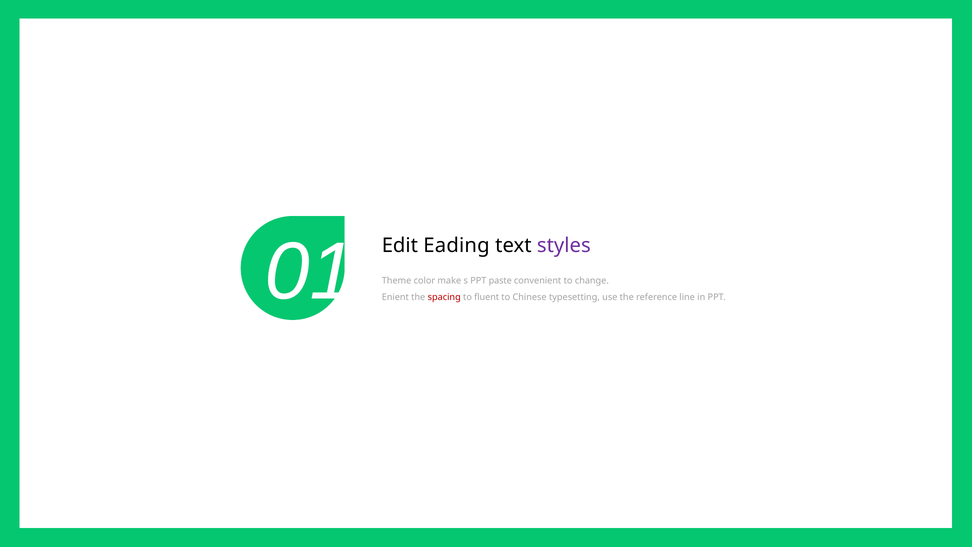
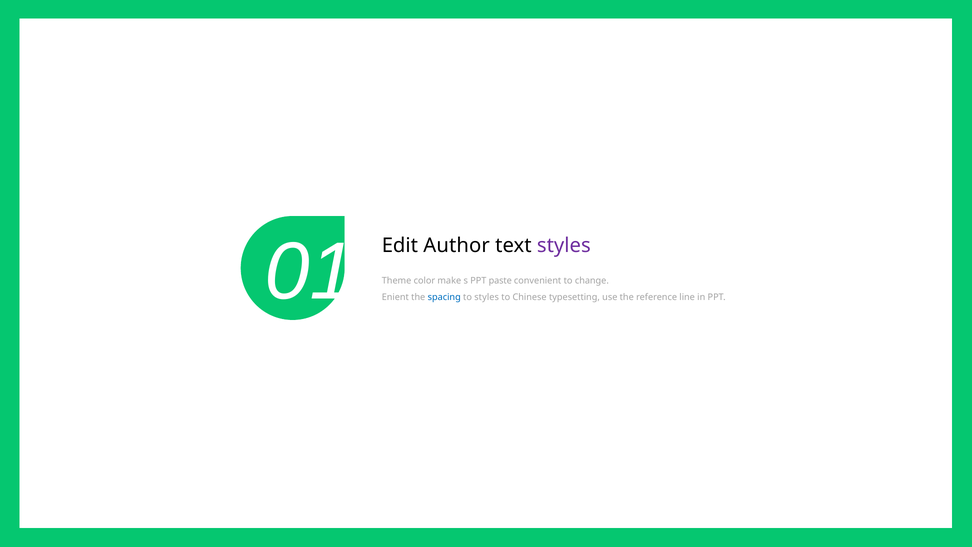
Eading: Eading -> Author (457, 245)
spacing colour: red -> blue (444, 297)
to fluent: fluent -> styles (487, 297)
